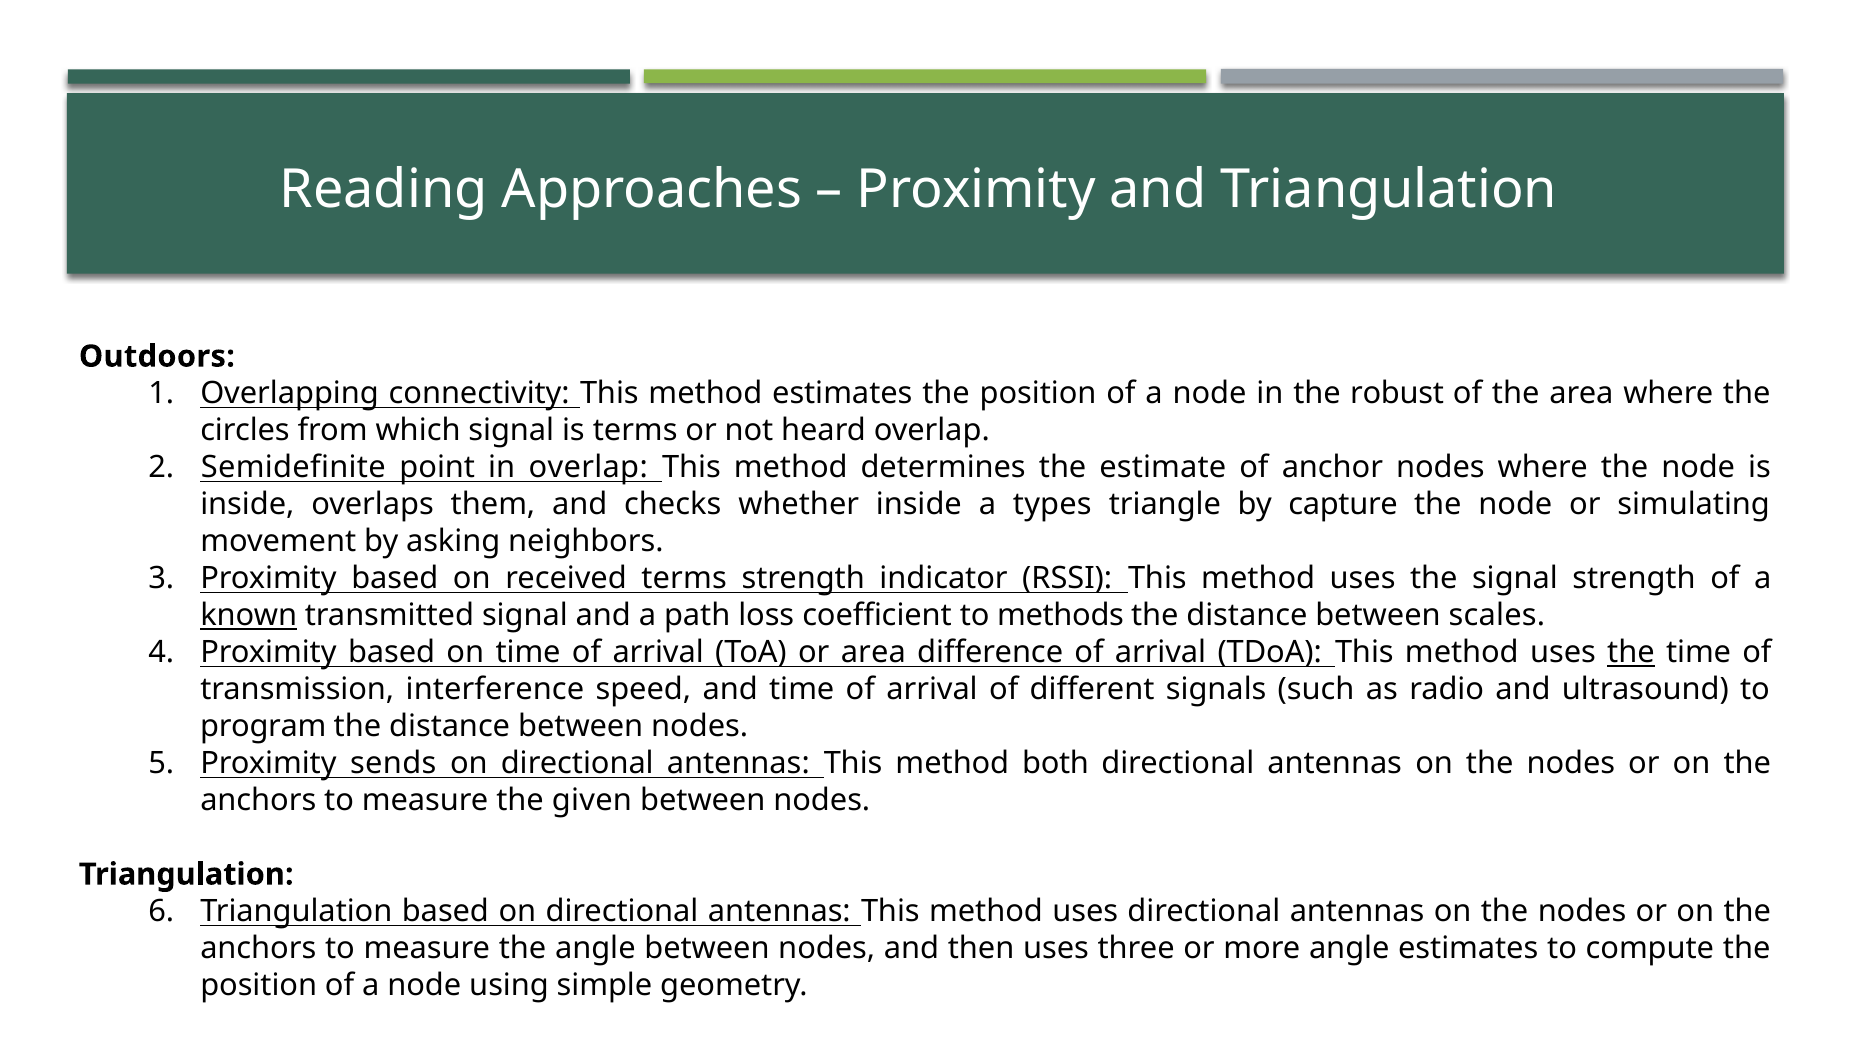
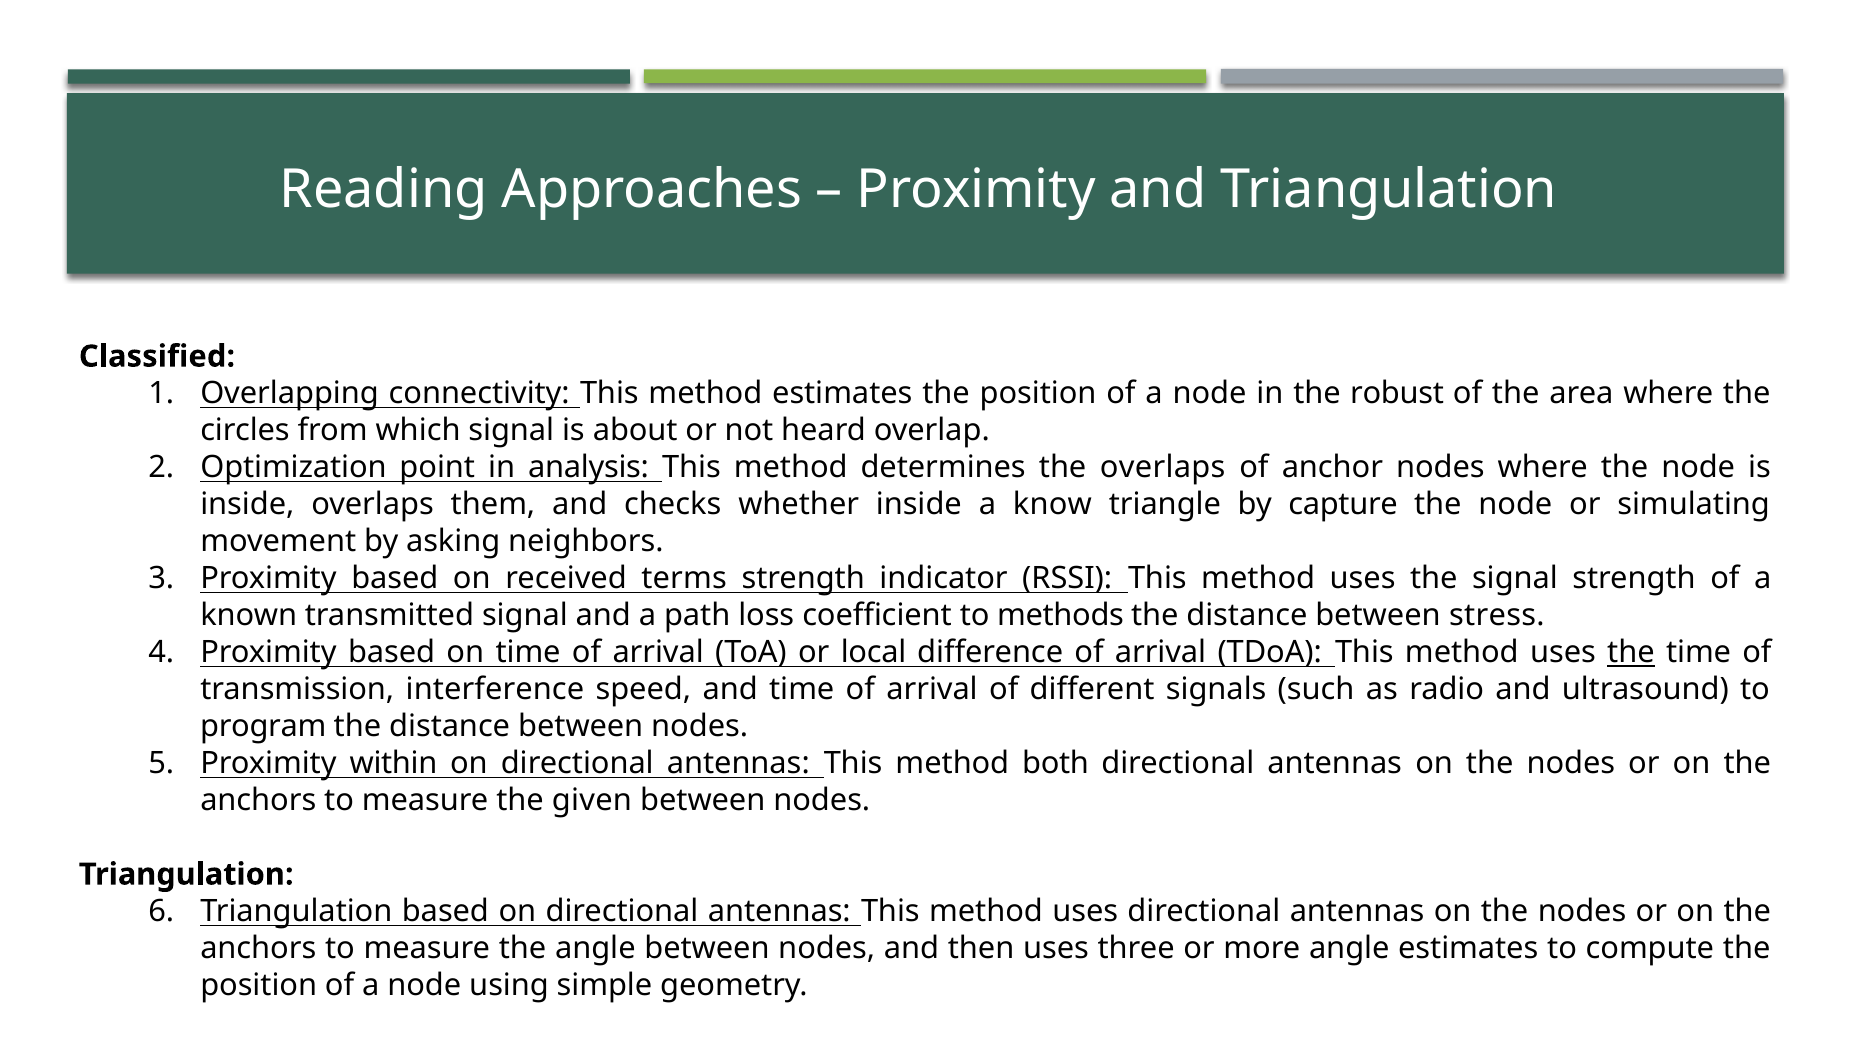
Outdoors: Outdoors -> Classified (157, 357)
is terms: terms -> about (635, 431)
Semidefinite: Semidefinite -> Optimization (293, 468)
in overlap: overlap -> analysis (589, 468)
the estimate: estimate -> overlaps (1163, 468)
types: types -> know (1052, 505)
known underline: present -> none (249, 616)
scales: scales -> stress (1497, 616)
or area: area -> local (874, 653)
sends: sends -> within (394, 764)
